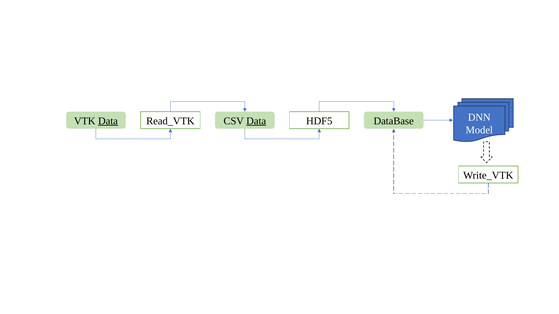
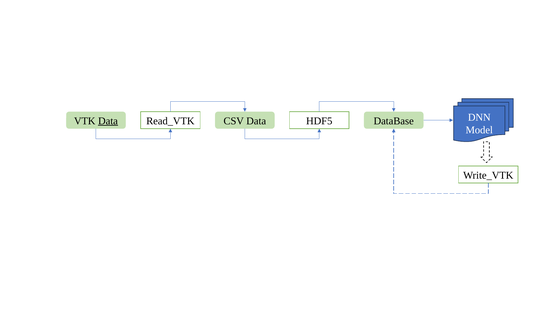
Data underline: present -> none (256, 121)
